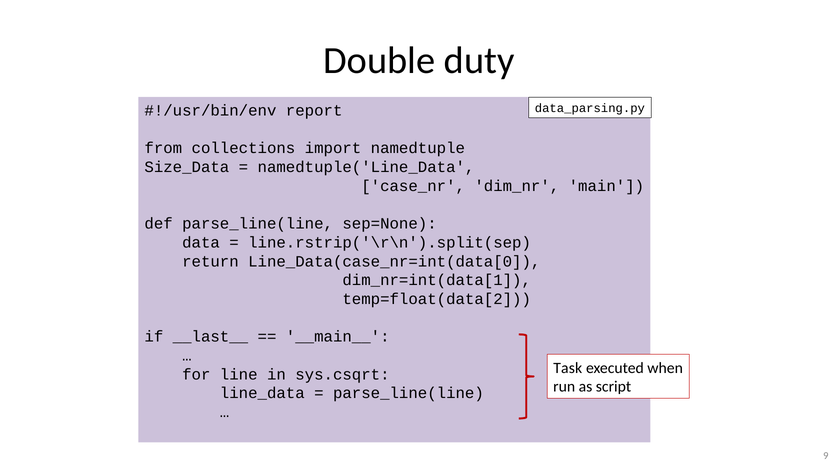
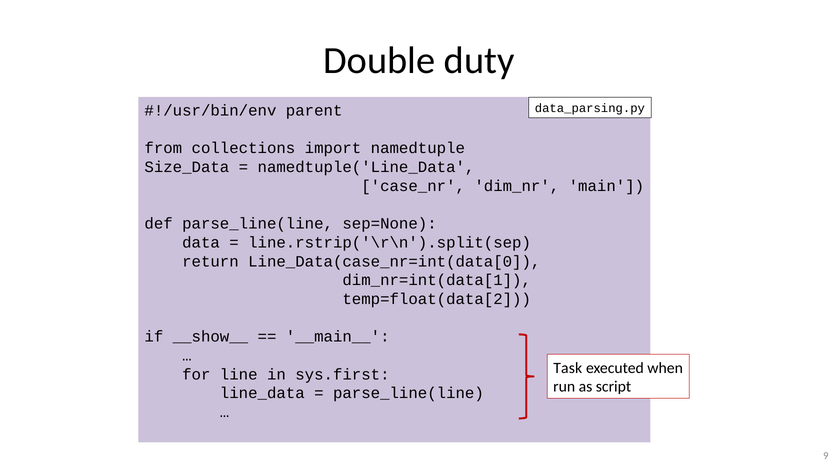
report: report -> parent (314, 111)
__last__: __last__ -> __show__ (210, 337)
sys.csqrt: sys.csqrt -> sys.first (342, 375)
